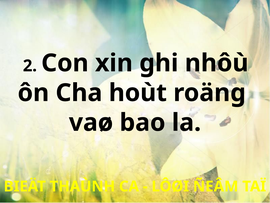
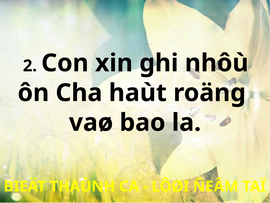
hoùt: hoùt -> haùt (138, 93)
